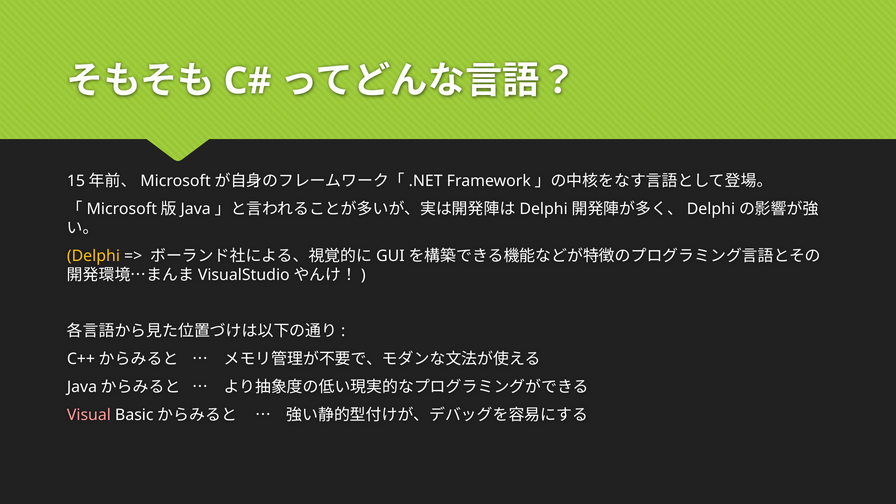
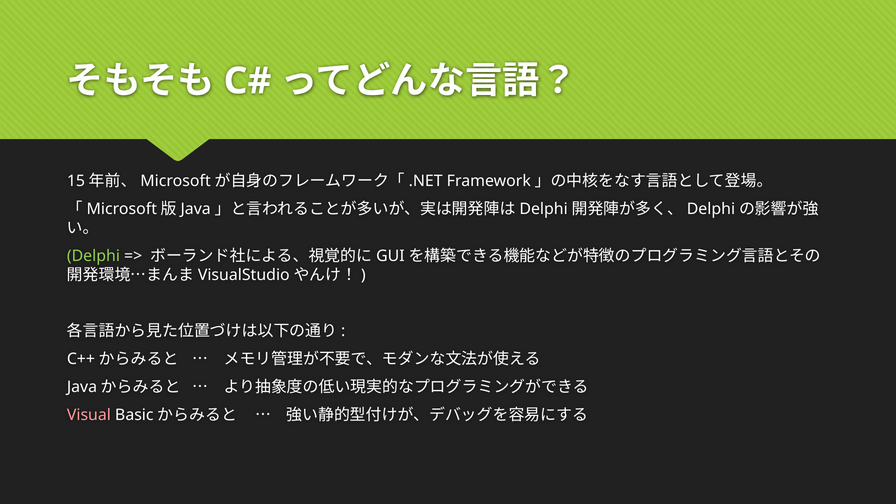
Delphi colour: yellow -> light green (93, 256)
